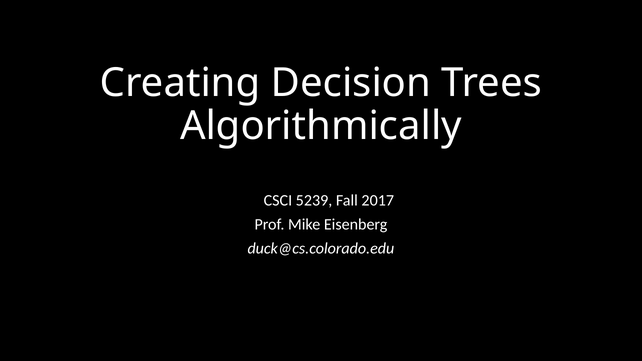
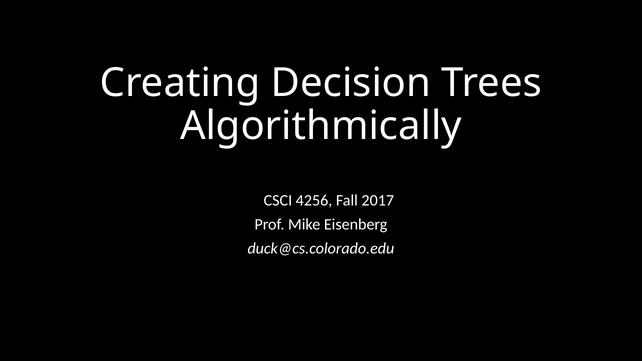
5239: 5239 -> 4256 (314, 201)
